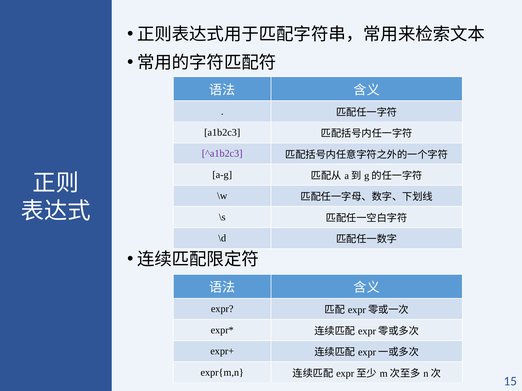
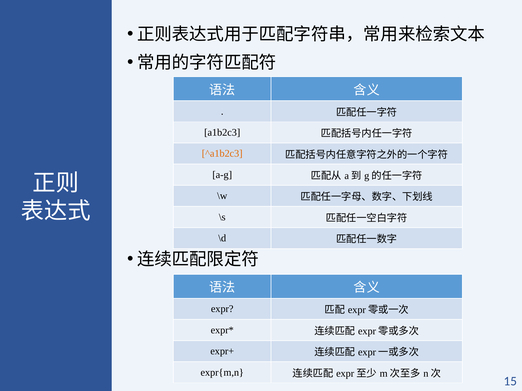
^a1b2c3 colour: purple -> orange (222, 154)
